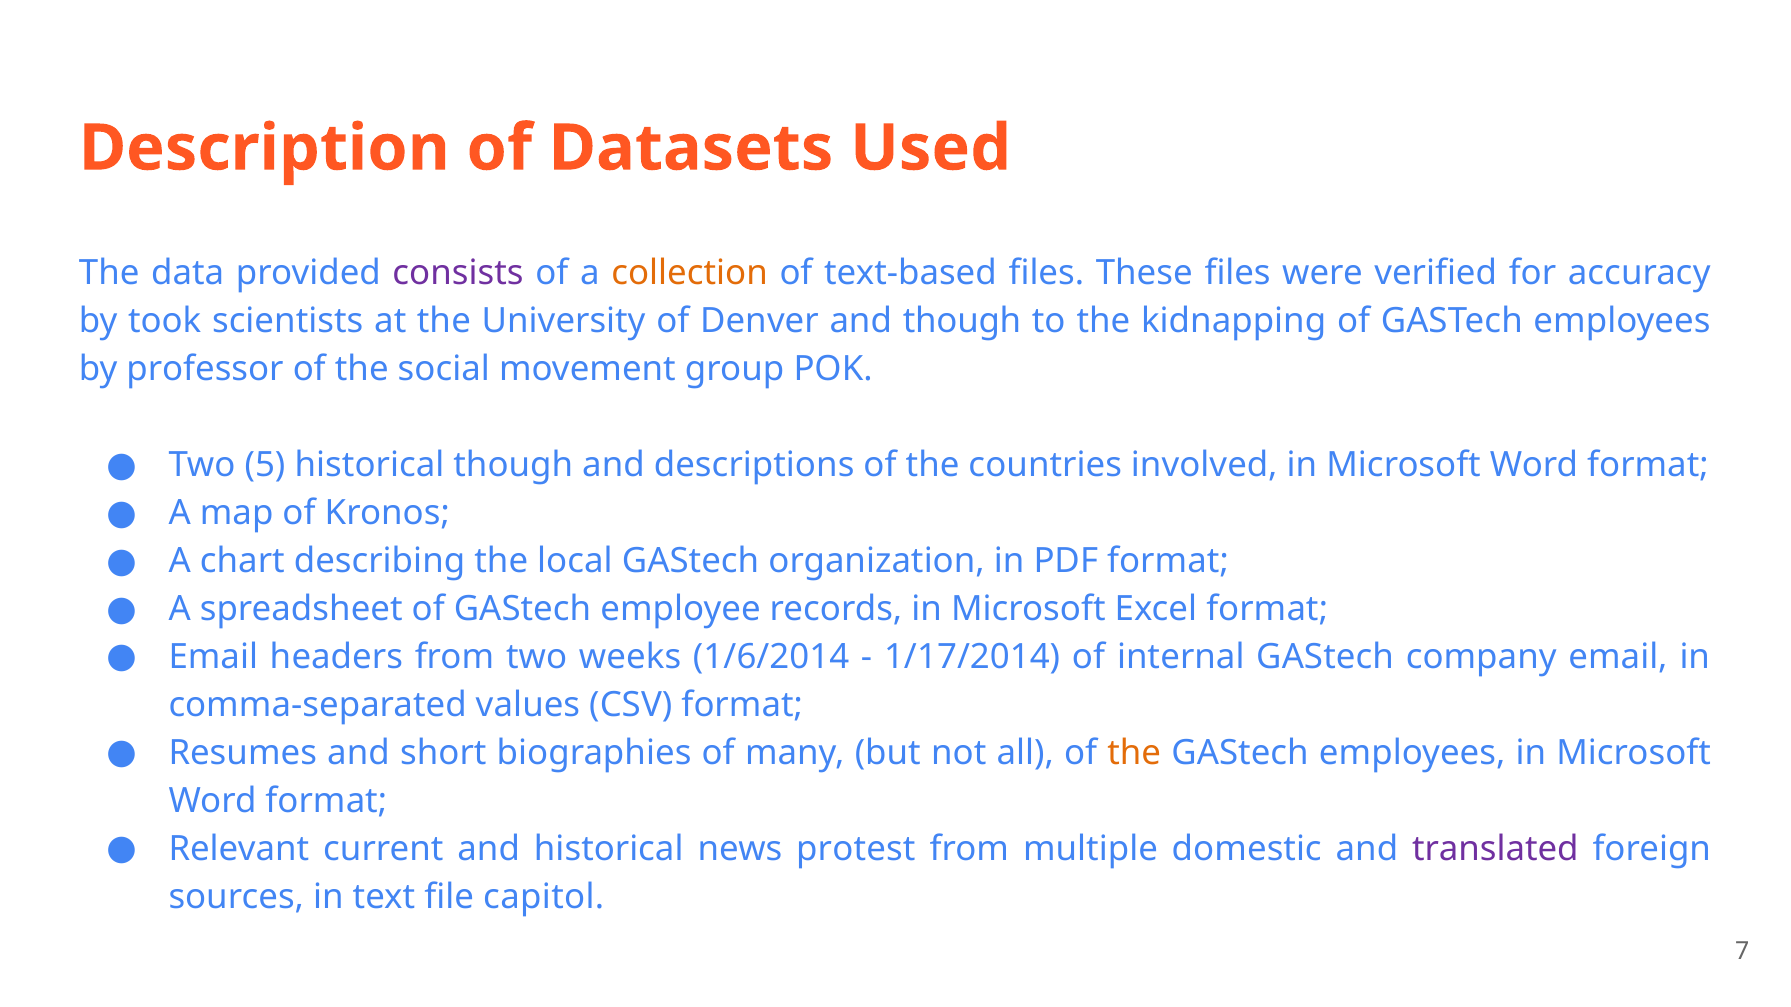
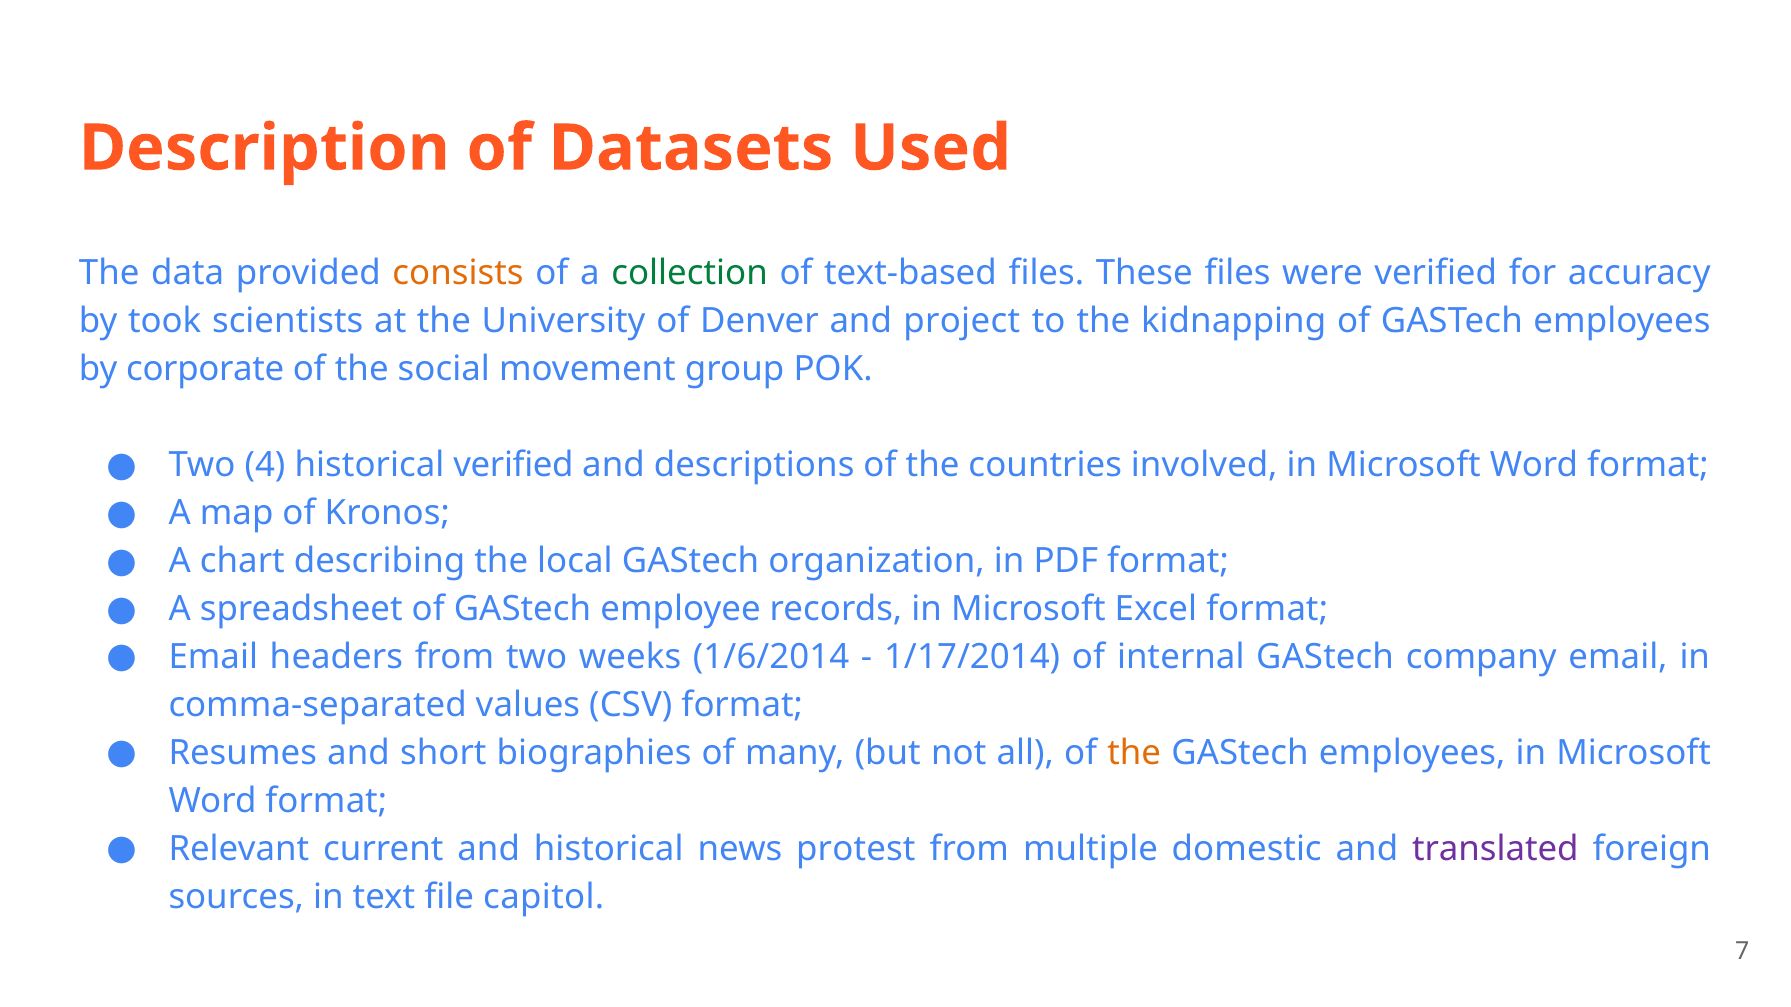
consists colour: purple -> orange (458, 273)
collection colour: orange -> green (690, 273)
and though: though -> project (962, 321)
professor: professor -> corporate (205, 369)
5: 5 -> 4 (265, 465)
historical though: though -> verified (514, 465)
